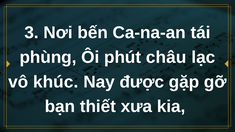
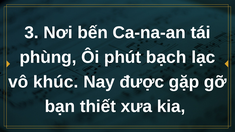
châu: châu -> bạch (166, 57)
